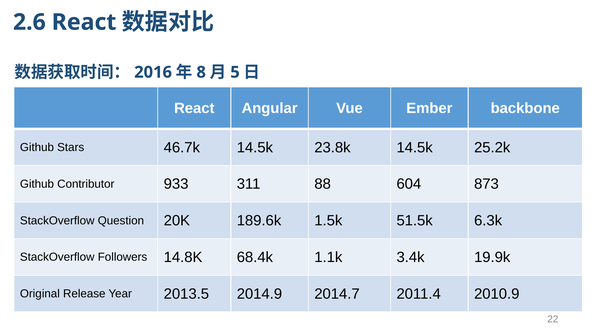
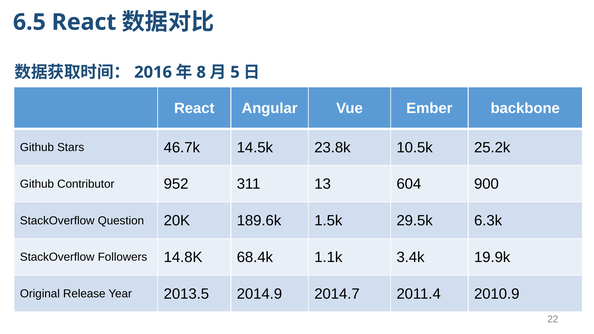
2.6: 2.6 -> 6.5 (29, 22)
23.8k 14.5k: 14.5k -> 10.5k (415, 148)
933: 933 -> 952 (176, 184)
88: 88 -> 13 (323, 184)
873: 873 -> 900 (486, 184)
51.5k: 51.5k -> 29.5k (415, 221)
